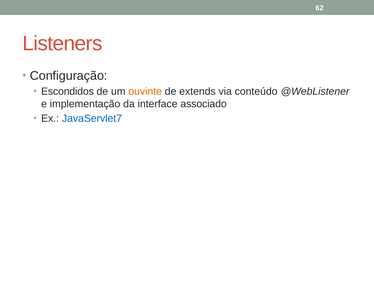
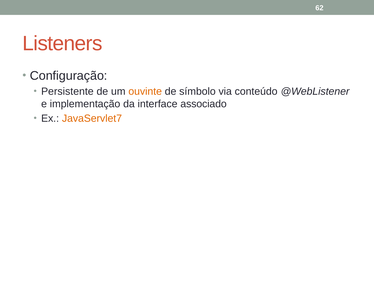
Escondidos: Escondidos -> Persistente (67, 91)
extends: extends -> símbolo (197, 91)
JavaServlet7 colour: blue -> orange (92, 118)
